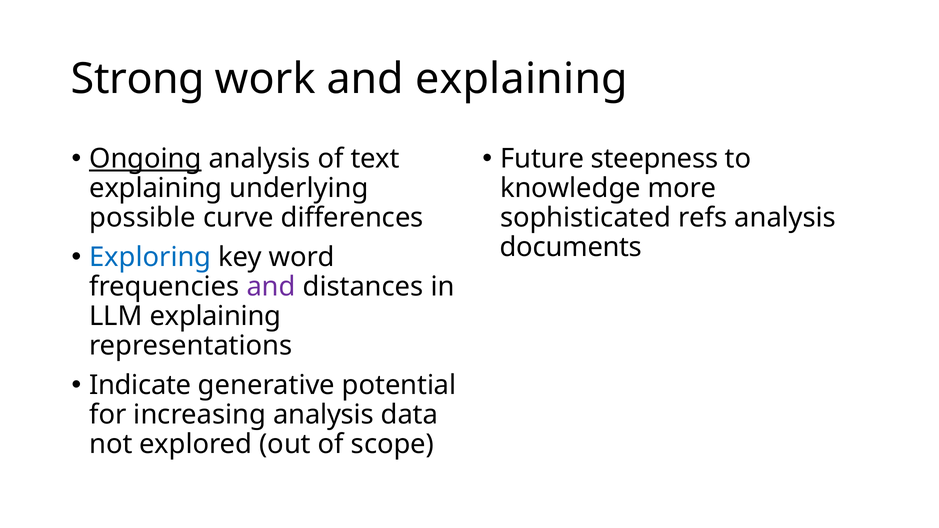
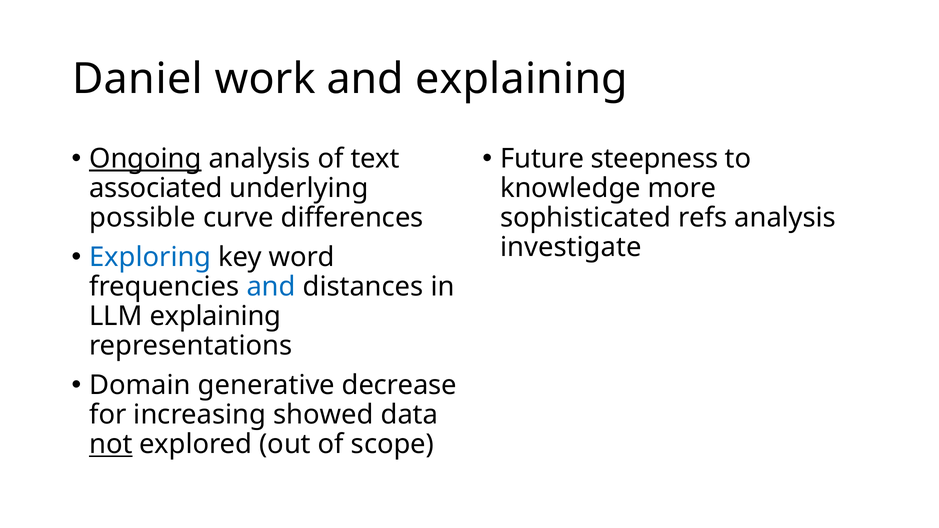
Strong: Strong -> Daniel (137, 79)
explaining: explaining -> associated (156, 188)
documents: documents -> investigate (571, 248)
and colour: purple -> blue (271, 287)
Indicate: Indicate -> Domain (140, 385)
potential: potential -> decrease (399, 385)
increasing analysis: analysis -> showed (323, 415)
not underline: none -> present (111, 445)
